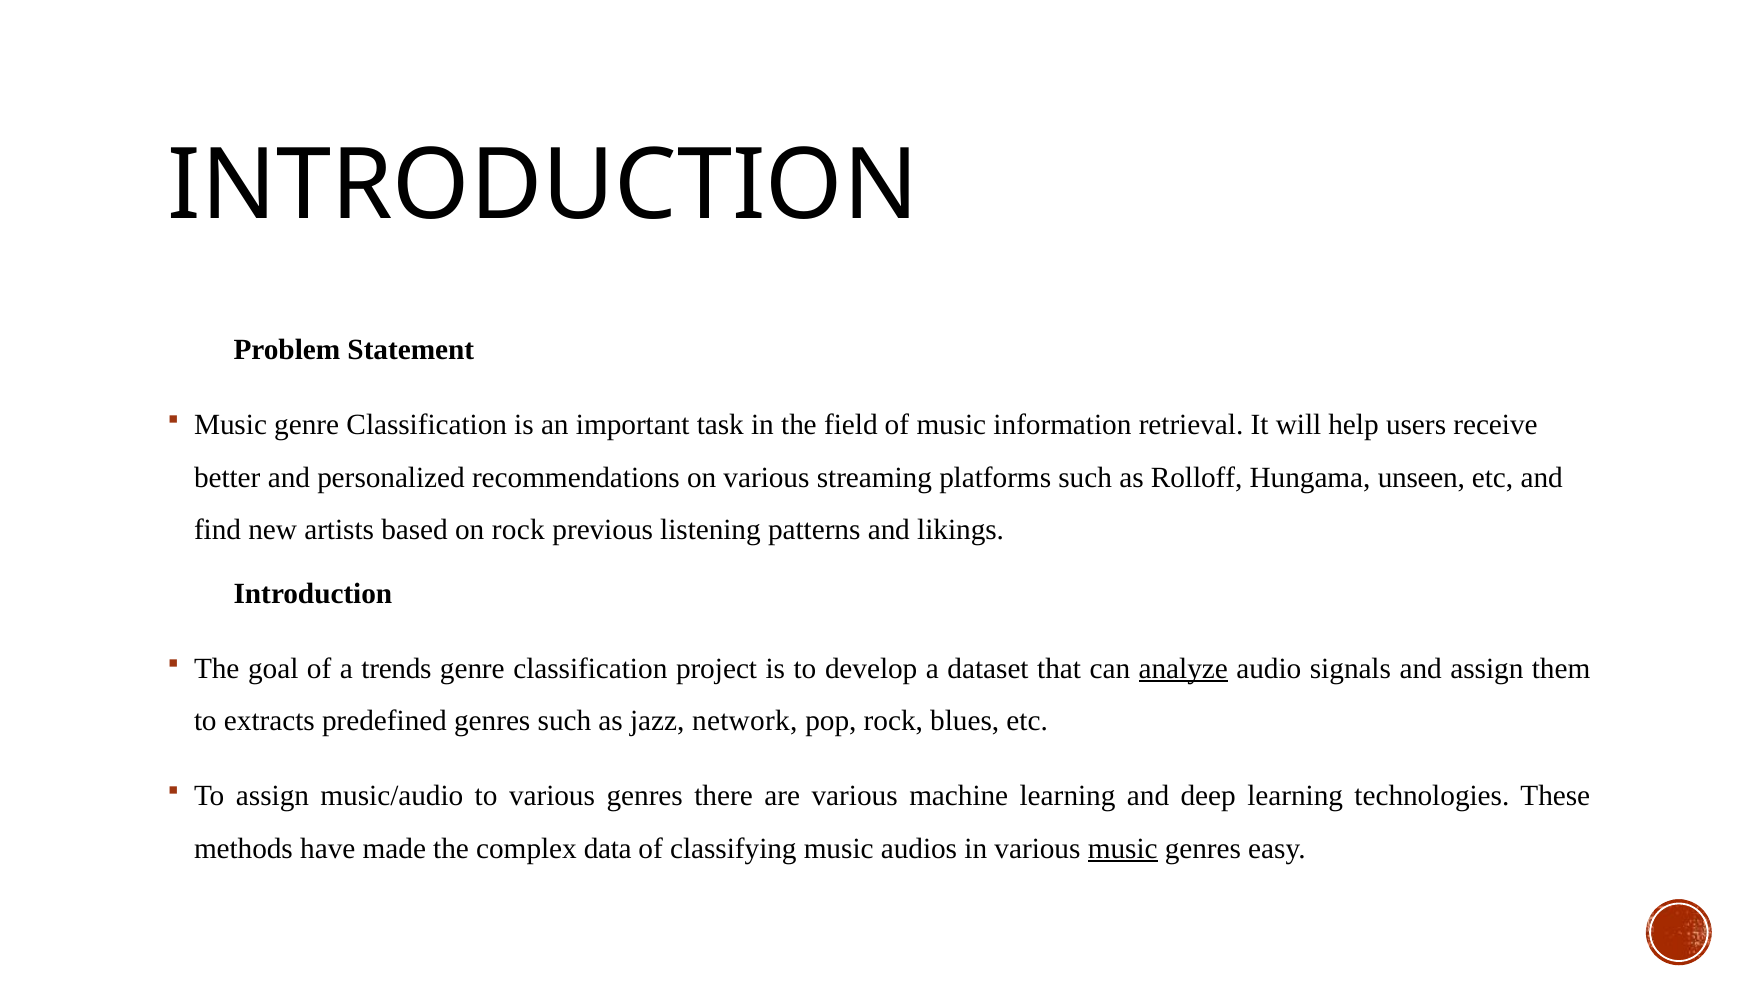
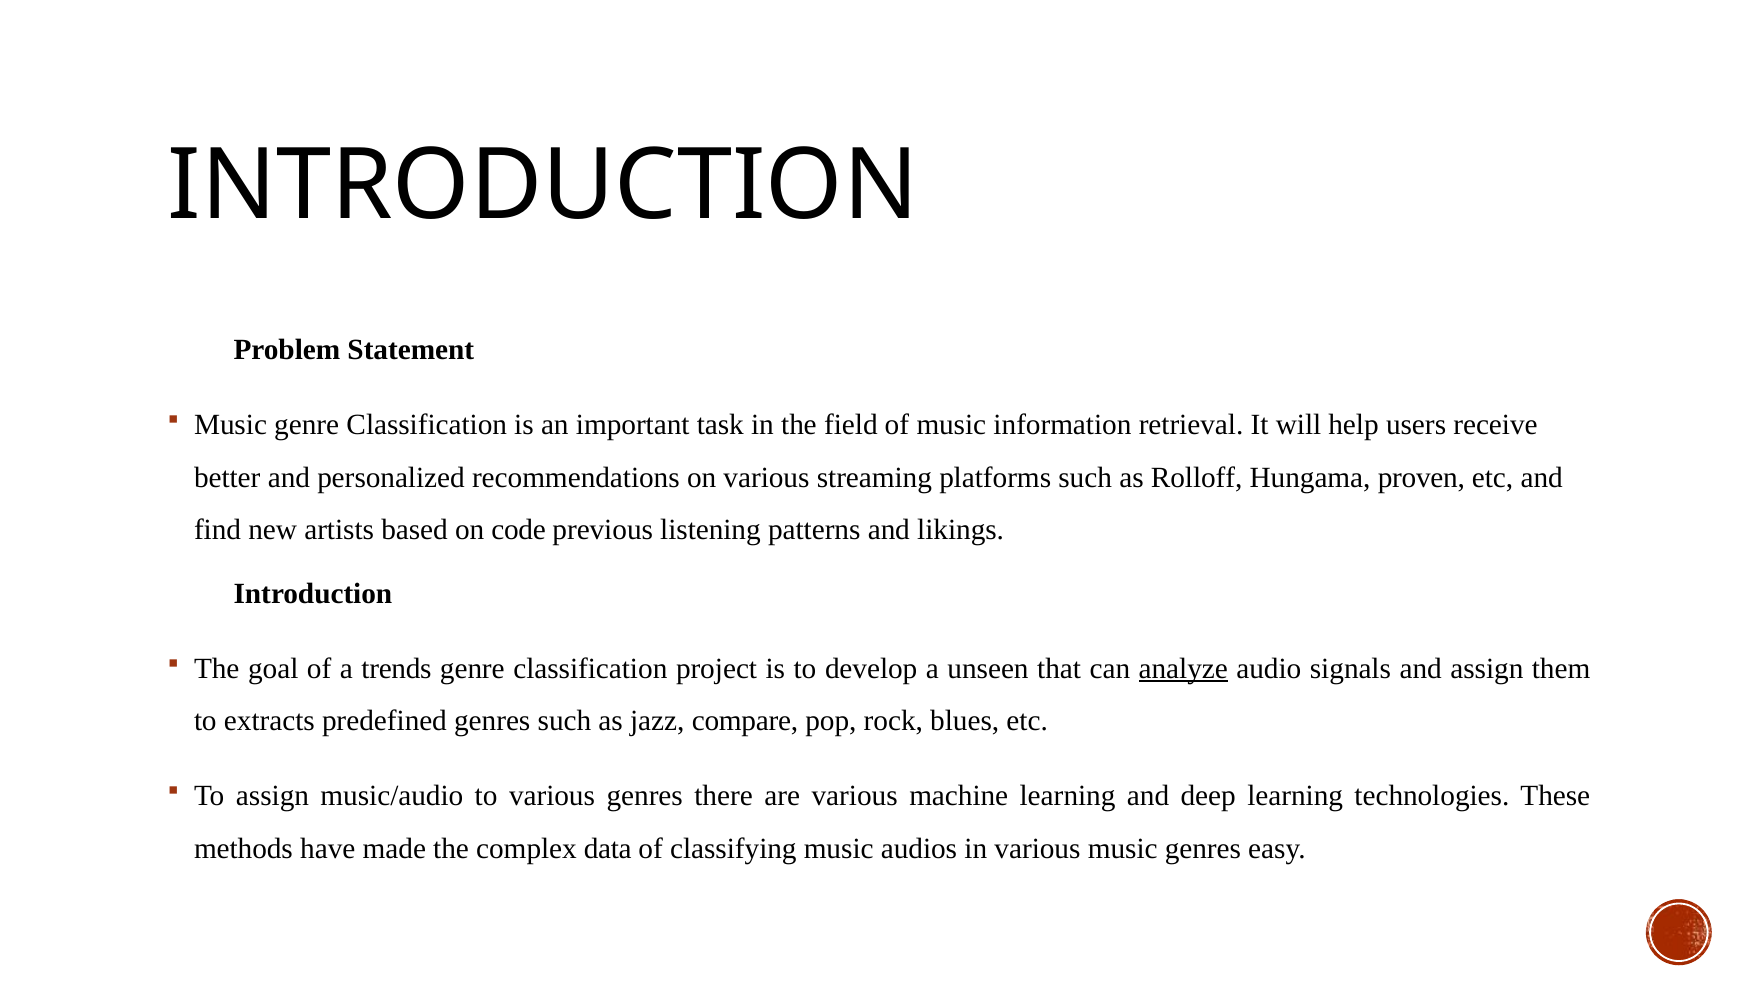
unseen: unseen -> proven (1421, 477)
on rock: rock -> code (519, 530)
dataset: dataset -> unseen (988, 669)
network: network -> compare (745, 721)
music underline: present -> none (1123, 849)
